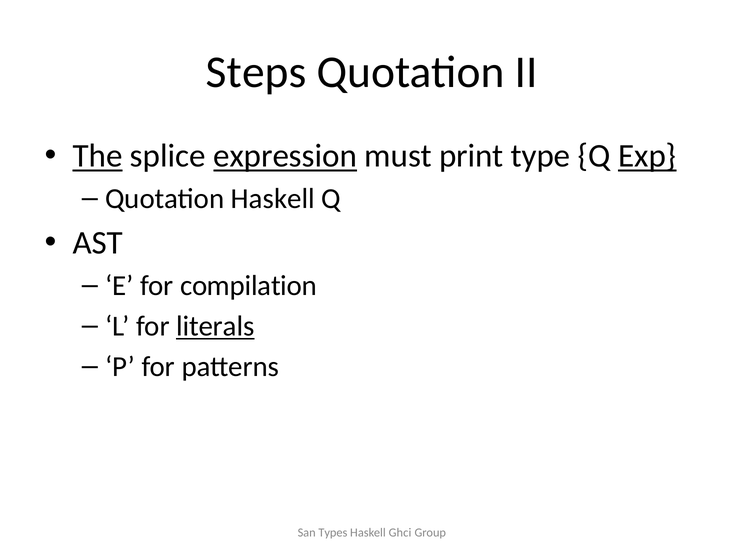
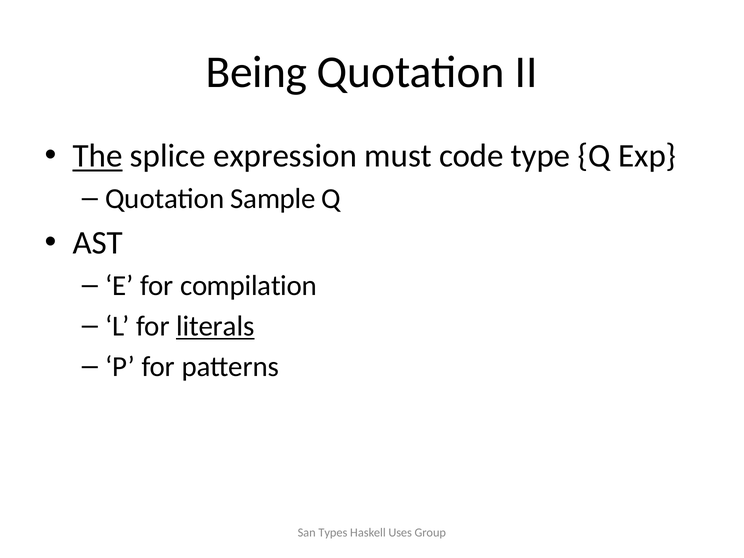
Steps: Steps -> Being (257, 72)
expression underline: present -> none (285, 156)
print: print -> code (471, 156)
Exp underline: present -> none (647, 156)
Quotation Haskell: Haskell -> Sample (273, 199)
Ghci: Ghci -> Uses (400, 533)
